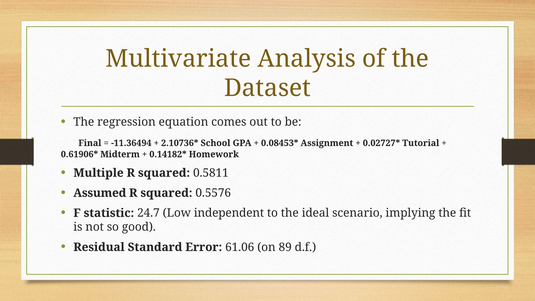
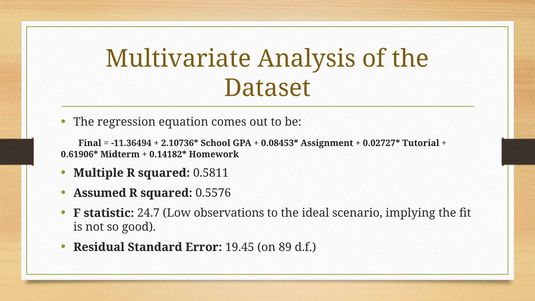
independent: independent -> observations (229, 213)
61.06: 61.06 -> 19.45 (240, 247)
